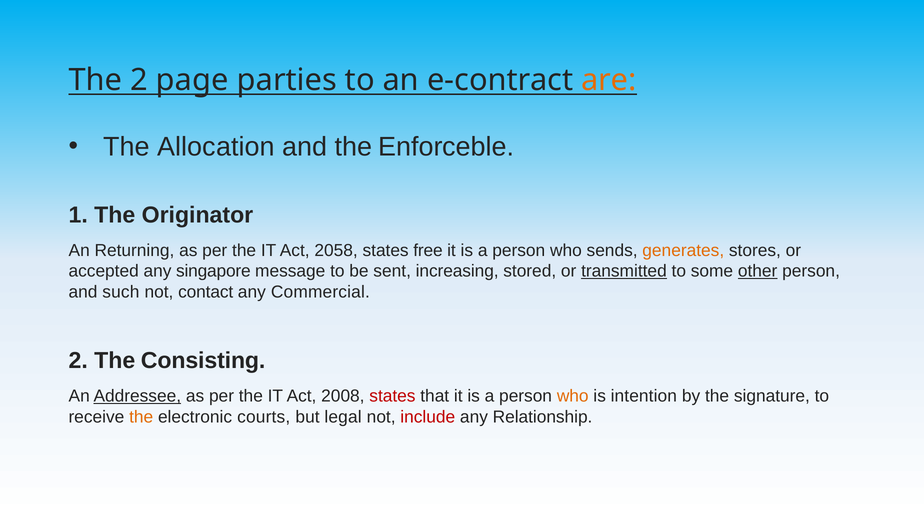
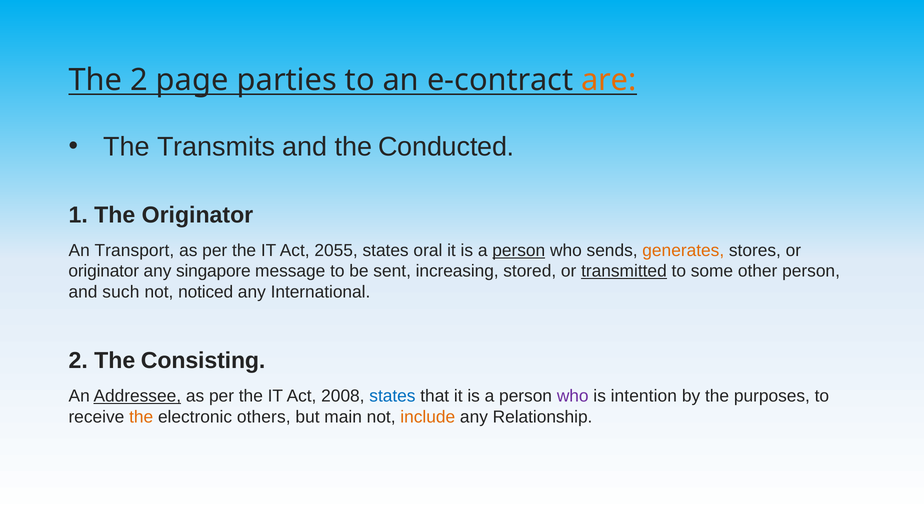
Allocation: Allocation -> Transmits (216, 147)
Enforceble: Enforceble -> Conducted (446, 147)
Returning: Returning -> Transport (134, 250)
2058: 2058 -> 2055 (336, 250)
free: free -> oral (428, 250)
person underline: none -> present (519, 250)
accepted: accepted -> originator (104, 271)
other underline: present -> none (758, 271)
contact: contact -> noticed (206, 292)
Commercial: Commercial -> International (320, 292)
states colour: red -> blue (392, 396)
who colour: orange -> purple (573, 396)
signature: signature -> purposes (772, 396)
courts: courts -> others (264, 417)
legal: legal -> main (343, 417)
include colour: red -> orange (428, 417)
